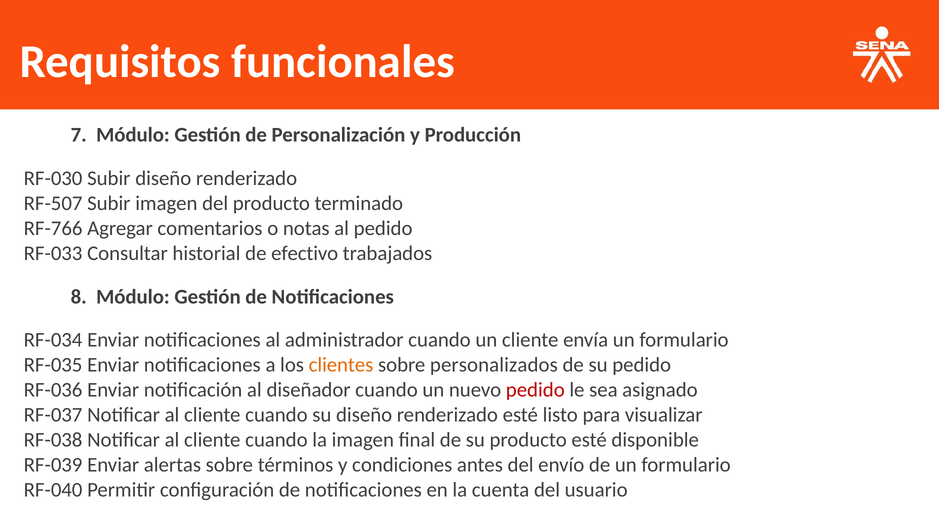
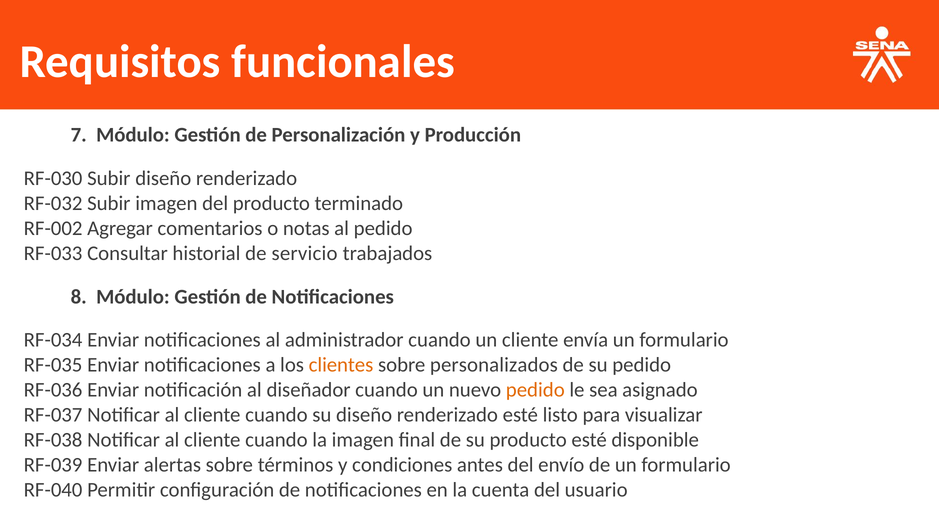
RF-507: RF-507 -> RF-032 (53, 203)
RF-766: RF-766 -> RF-002 (53, 228)
efectivo: efectivo -> servicio (305, 253)
pedido colour: red -> orange (535, 390)
